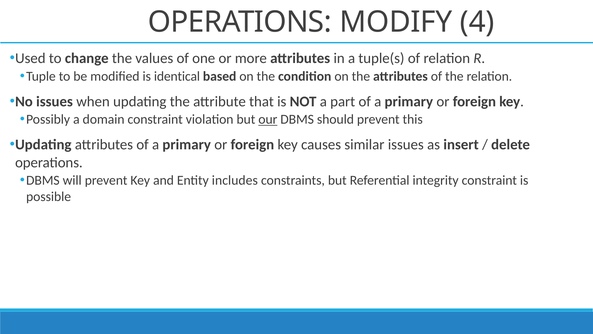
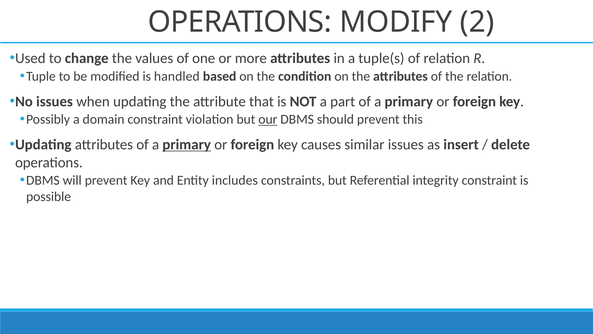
4: 4 -> 2 (477, 22)
identical: identical -> handled (177, 76)
primary underline: none -> present (187, 144)
